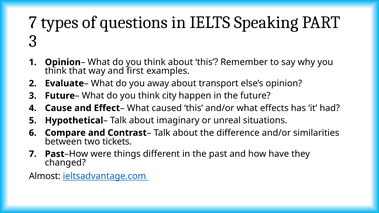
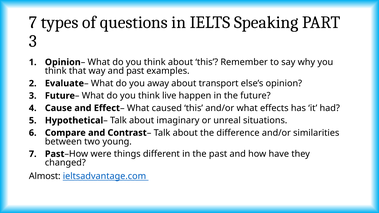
and first: first -> past (135, 71)
city: city -> live (169, 96)
tickets: tickets -> young (117, 142)
